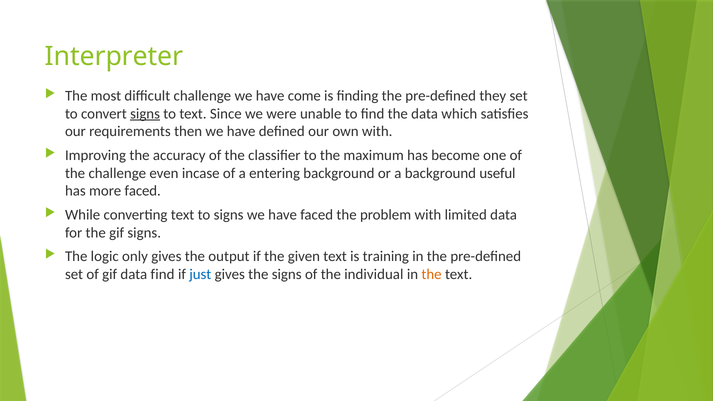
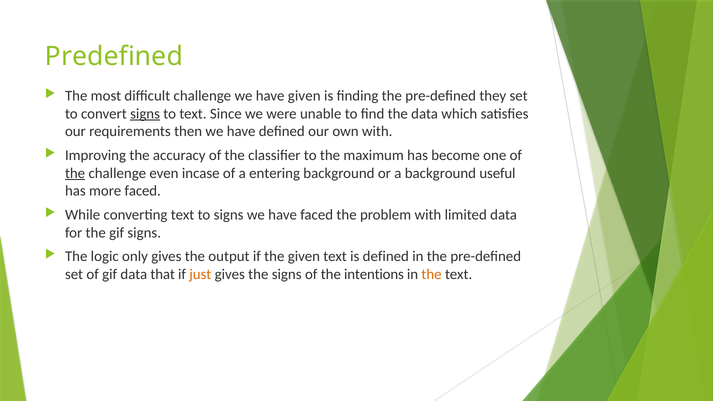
Interpreter: Interpreter -> Predefined (114, 56)
have come: come -> given (304, 96)
the underline: none -> present (75, 173)
is training: training -> defined (386, 256)
data find: find -> that (163, 274)
just colour: blue -> orange (200, 274)
individual: individual -> intentions (374, 274)
